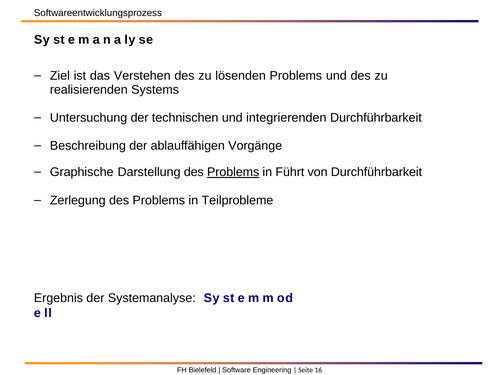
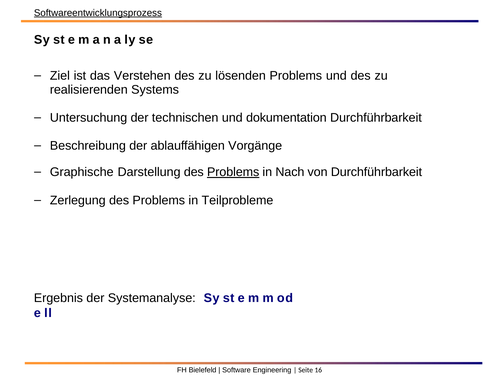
Softwareentwicklungsprozess underline: none -> present (98, 13)
integrierenden: integrierenden -> dokumentation (286, 118)
Führt: Führt -> Nach (290, 172)
